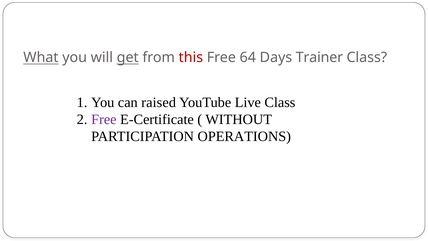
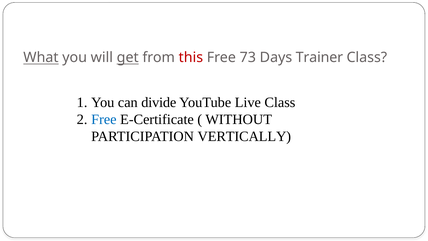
64: 64 -> 73 (248, 58)
raised: raised -> divide (159, 102)
Free colour: purple -> blue (104, 119)
OPERATIONS: OPERATIONS -> VERTICALLY (244, 136)
